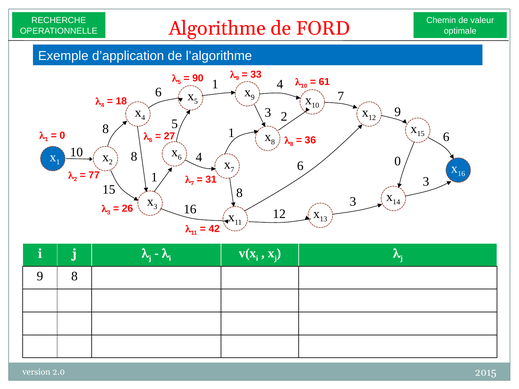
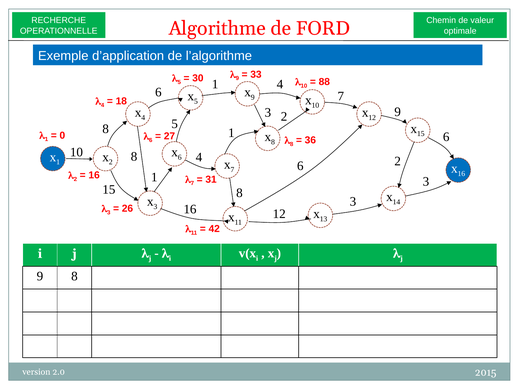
90: 90 -> 30 (198, 78)
61: 61 -> 88 (324, 82)
6 0: 0 -> 2 (398, 161)
77: 77 -> 16 (94, 175)
